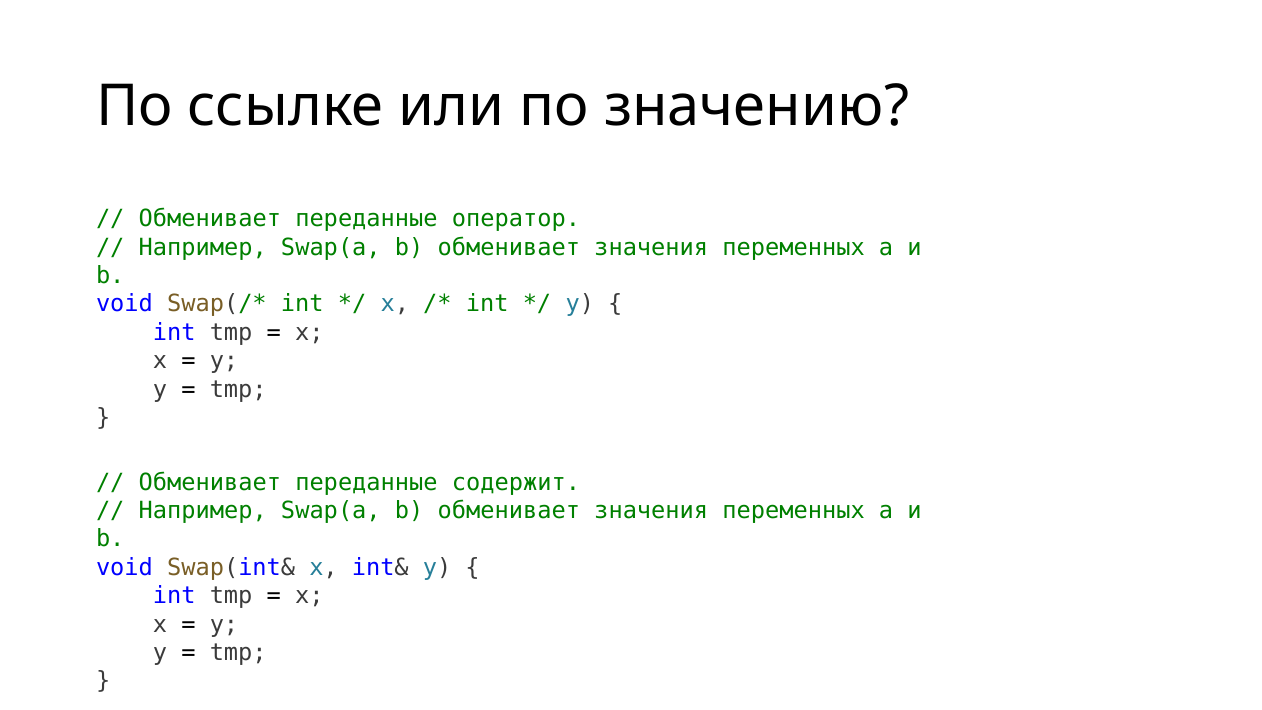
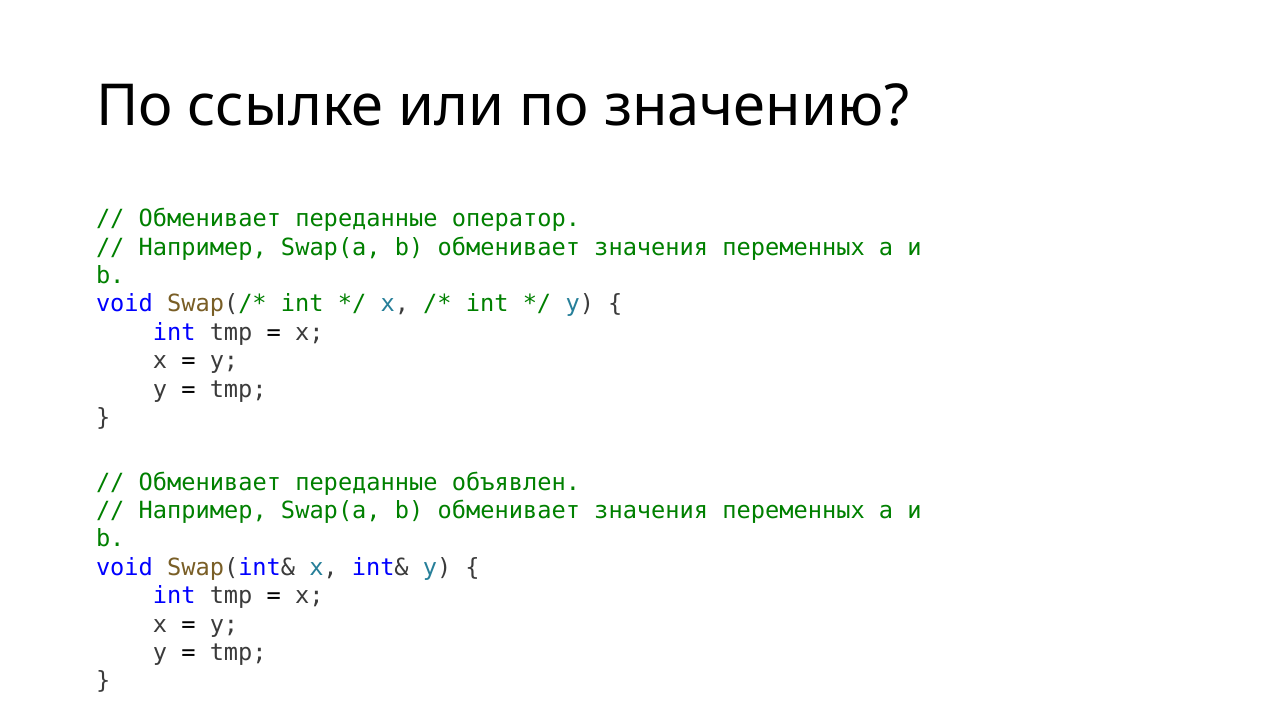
содержит: содержит -> объявлен (516, 482)
